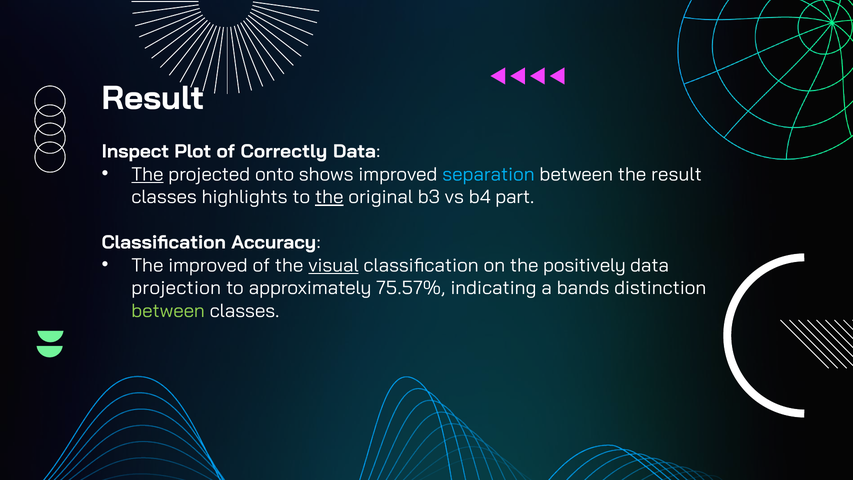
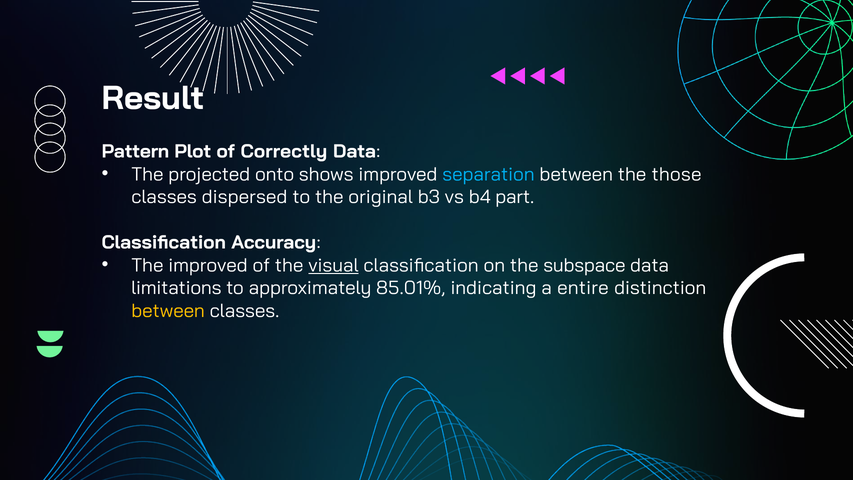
Inspect: Inspect -> Pattern (135, 152)
The underline: present -> none (147, 174)
the result: result -> those (676, 174)
highlights: highlights -> dispersed (245, 197)
the underline: present -> none (329, 197)
positively: positively -> subspace (584, 265)
projection: projection -> limitations (176, 288)
75.57%: 75.57% -> 85.01% (411, 288)
bands: bands -> entire (583, 288)
between colour: light green -> yellow (168, 311)
